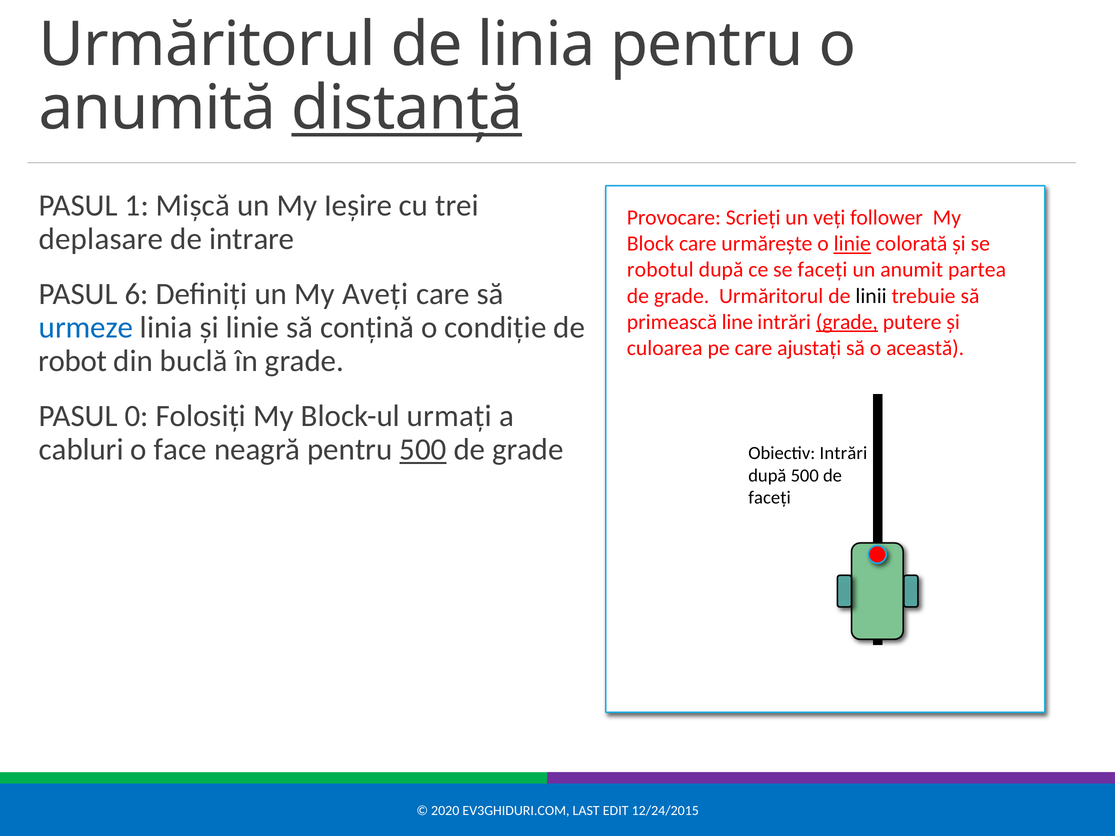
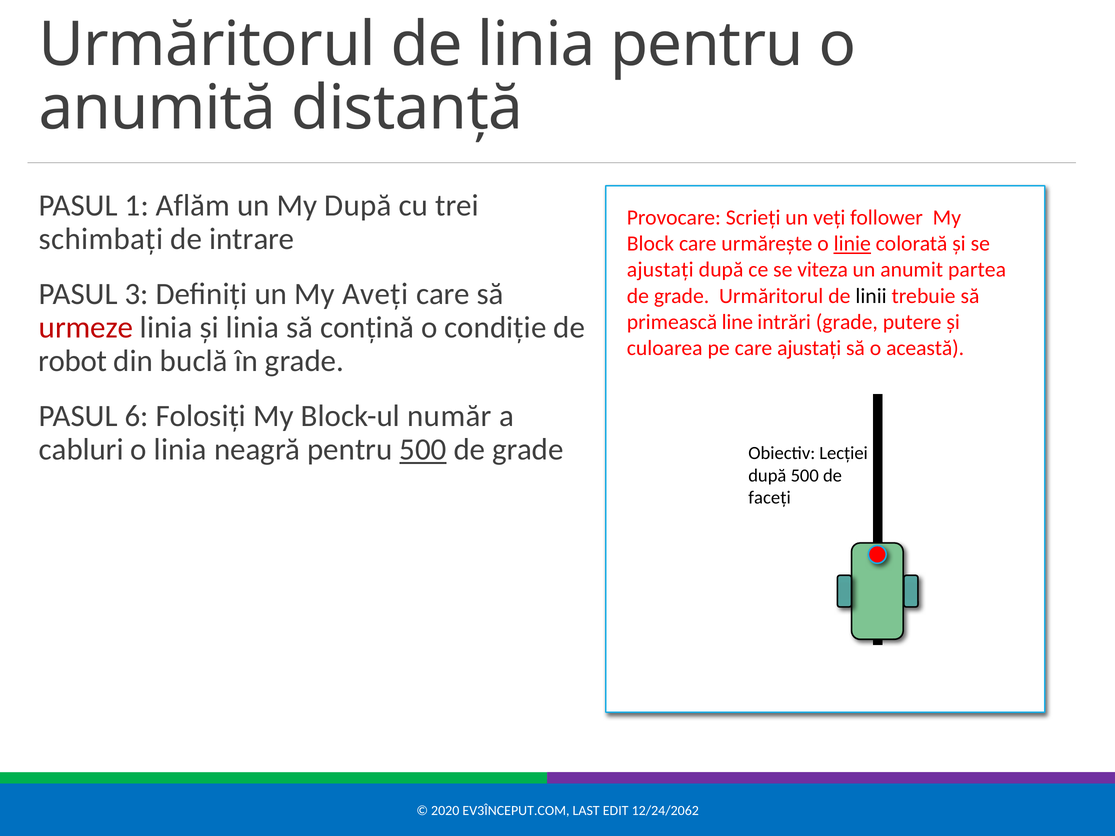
distanță underline: present -> none (407, 108)
Mișcă: Mișcă -> Aflăm (193, 206)
My Ieșire: Ieșire -> După (358, 206)
deplasare: deplasare -> schimbați (101, 239)
robotul: robotul -> ajustați (660, 270)
se faceți: faceți -> viteza (823, 270)
6: 6 -> 3 (137, 294)
grade underline: present -> none (847, 322)
urmeze colour: blue -> red (86, 328)
și linie: linie -> linia (252, 328)
0: 0 -> 6 (137, 416)
urmați: urmați -> număr (449, 416)
o face: face -> linia (180, 450)
Obiectiv Intrări: Intrări -> Lecției (844, 453)
EV3GHIDURI.COM: EV3GHIDURI.COM -> EV3ÎNCEPUT.COM (516, 811)
12/24/2015: 12/24/2015 -> 12/24/2062 (665, 811)
